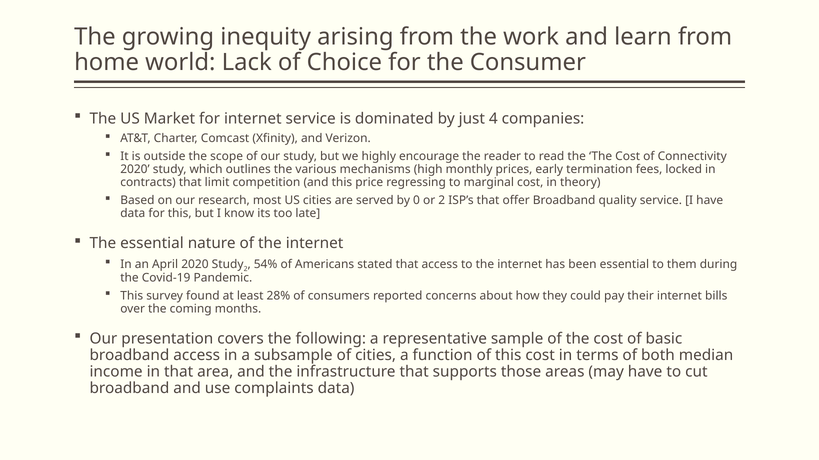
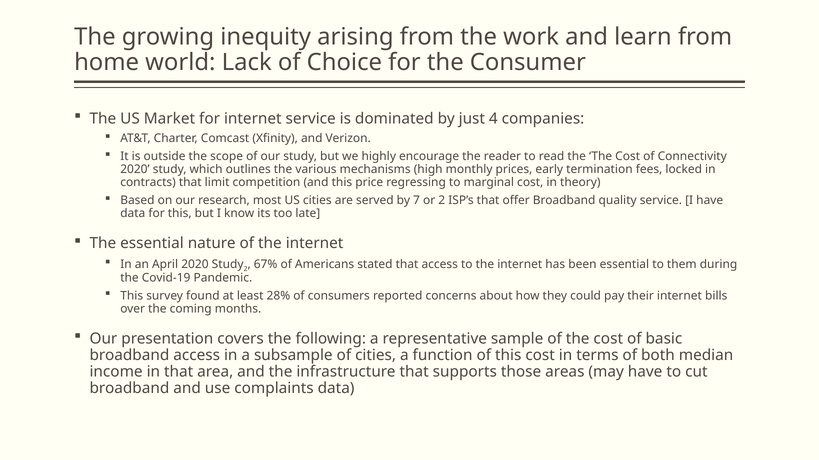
0: 0 -> 7 (417, 201)
54%: 54% -> 67% (266, 265)
